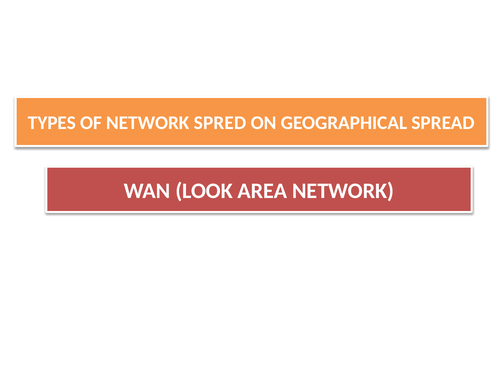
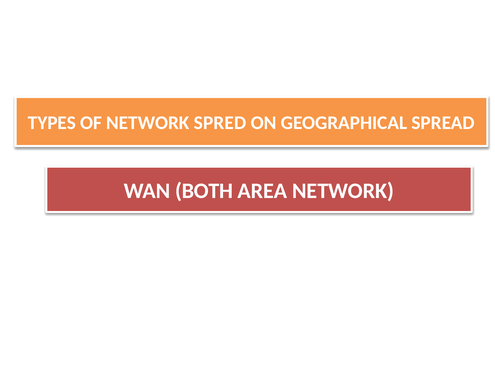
LOOK: LOOK -> BOTH (204, 190)
